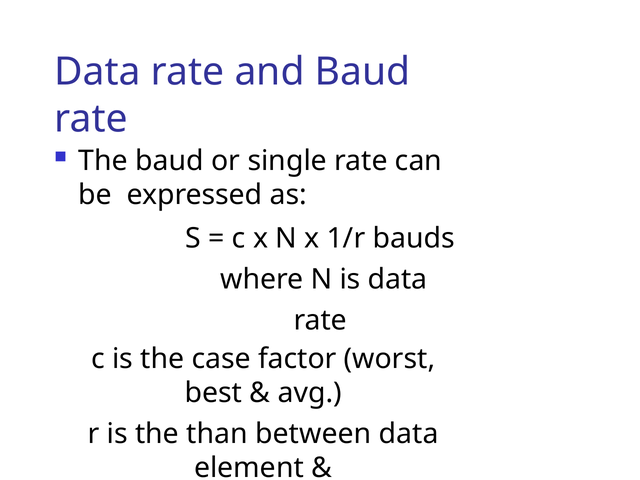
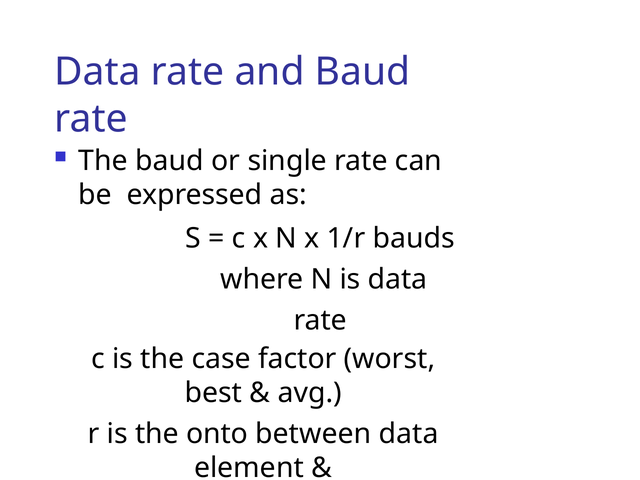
than: than -> onto (217, 434)
